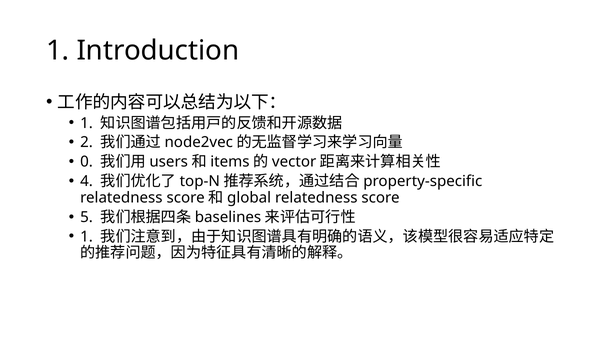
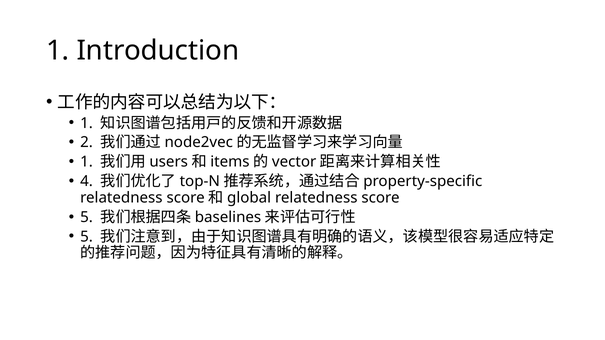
0: 0 -> 1 (87, 162)
1: 1 -> 5 (87, 237)
